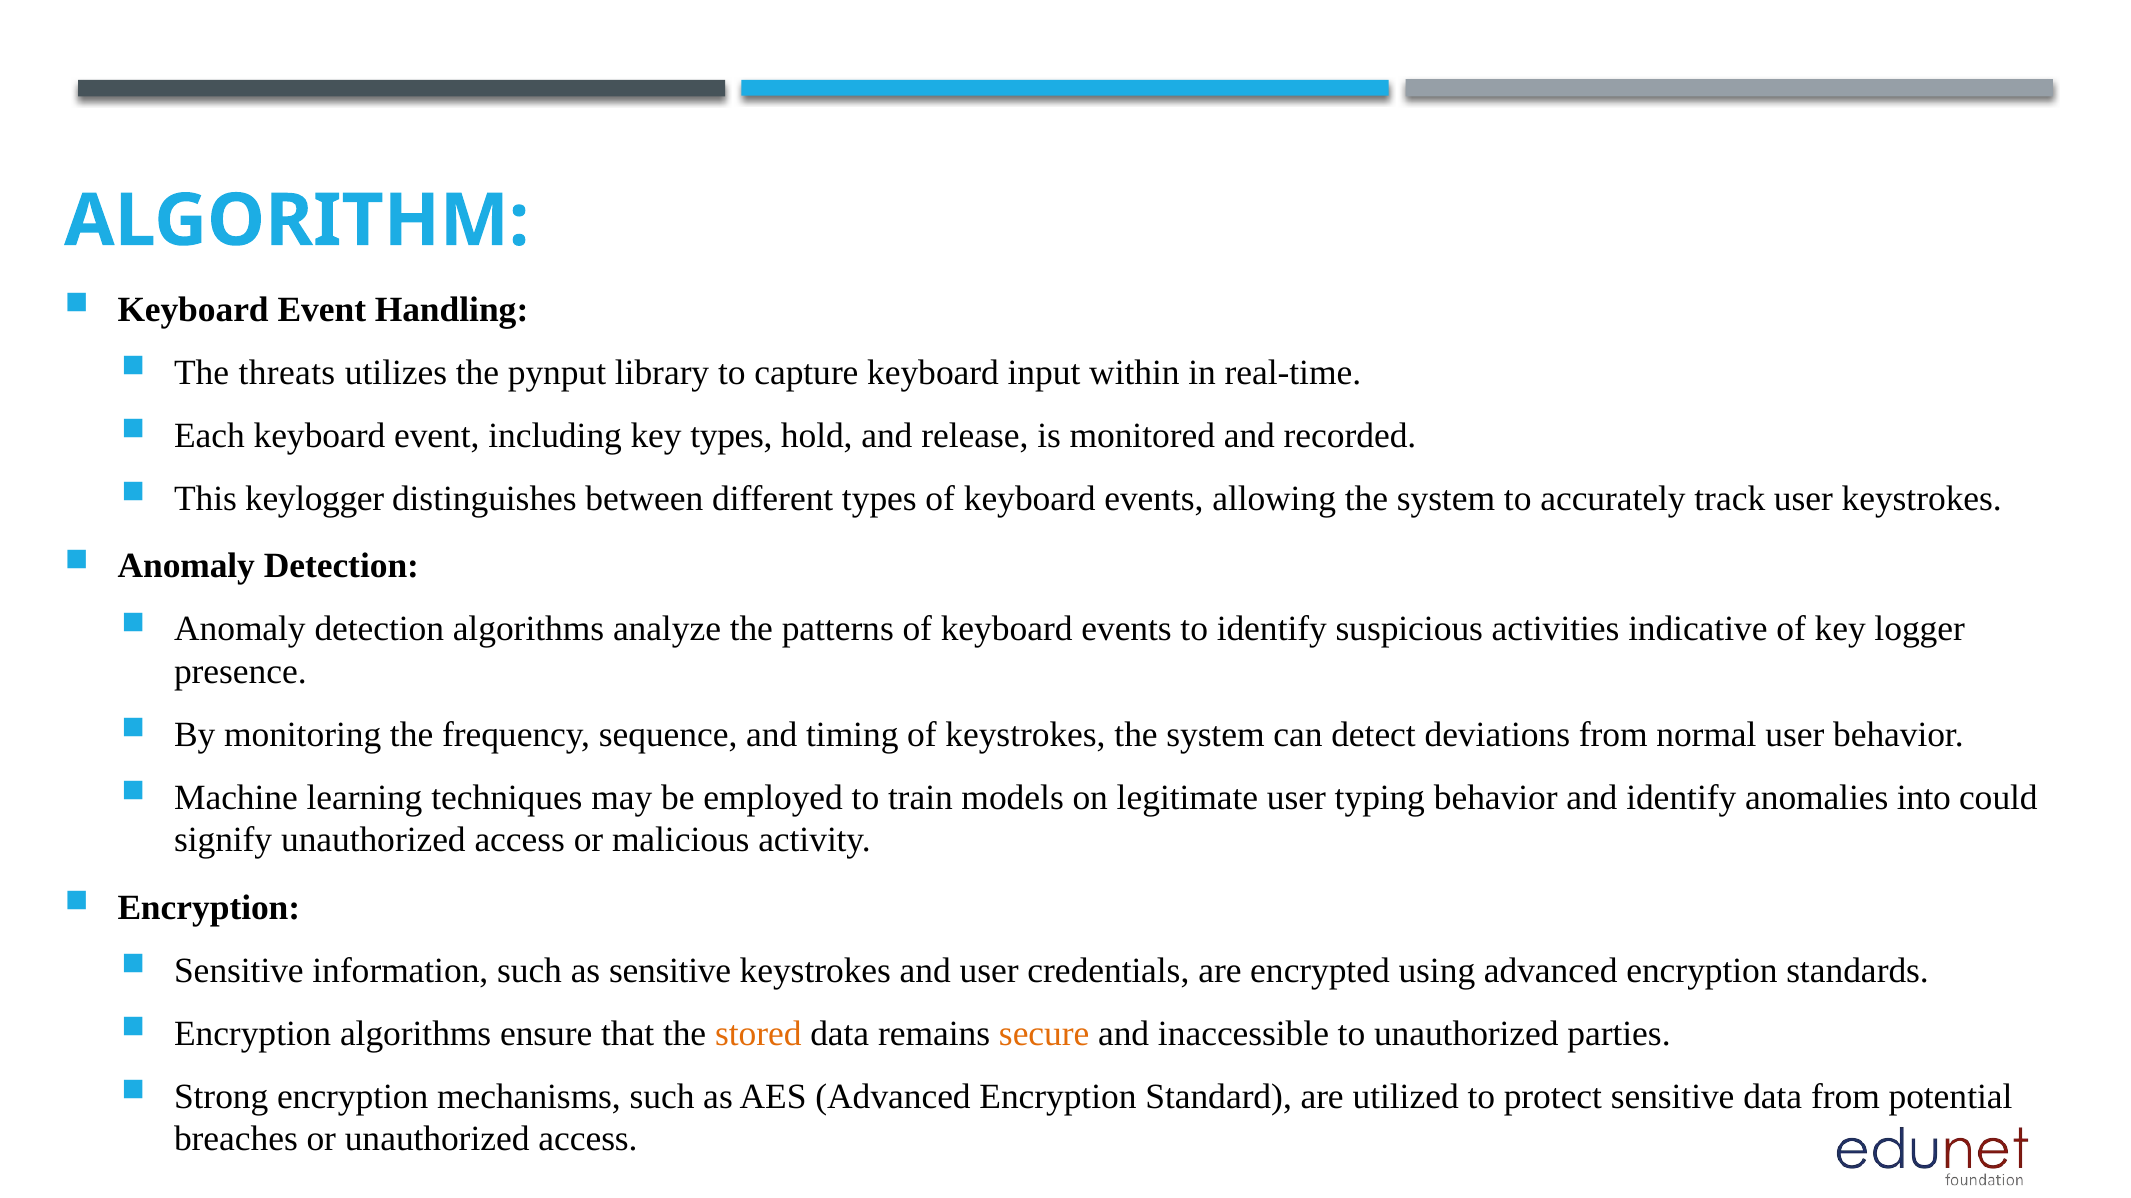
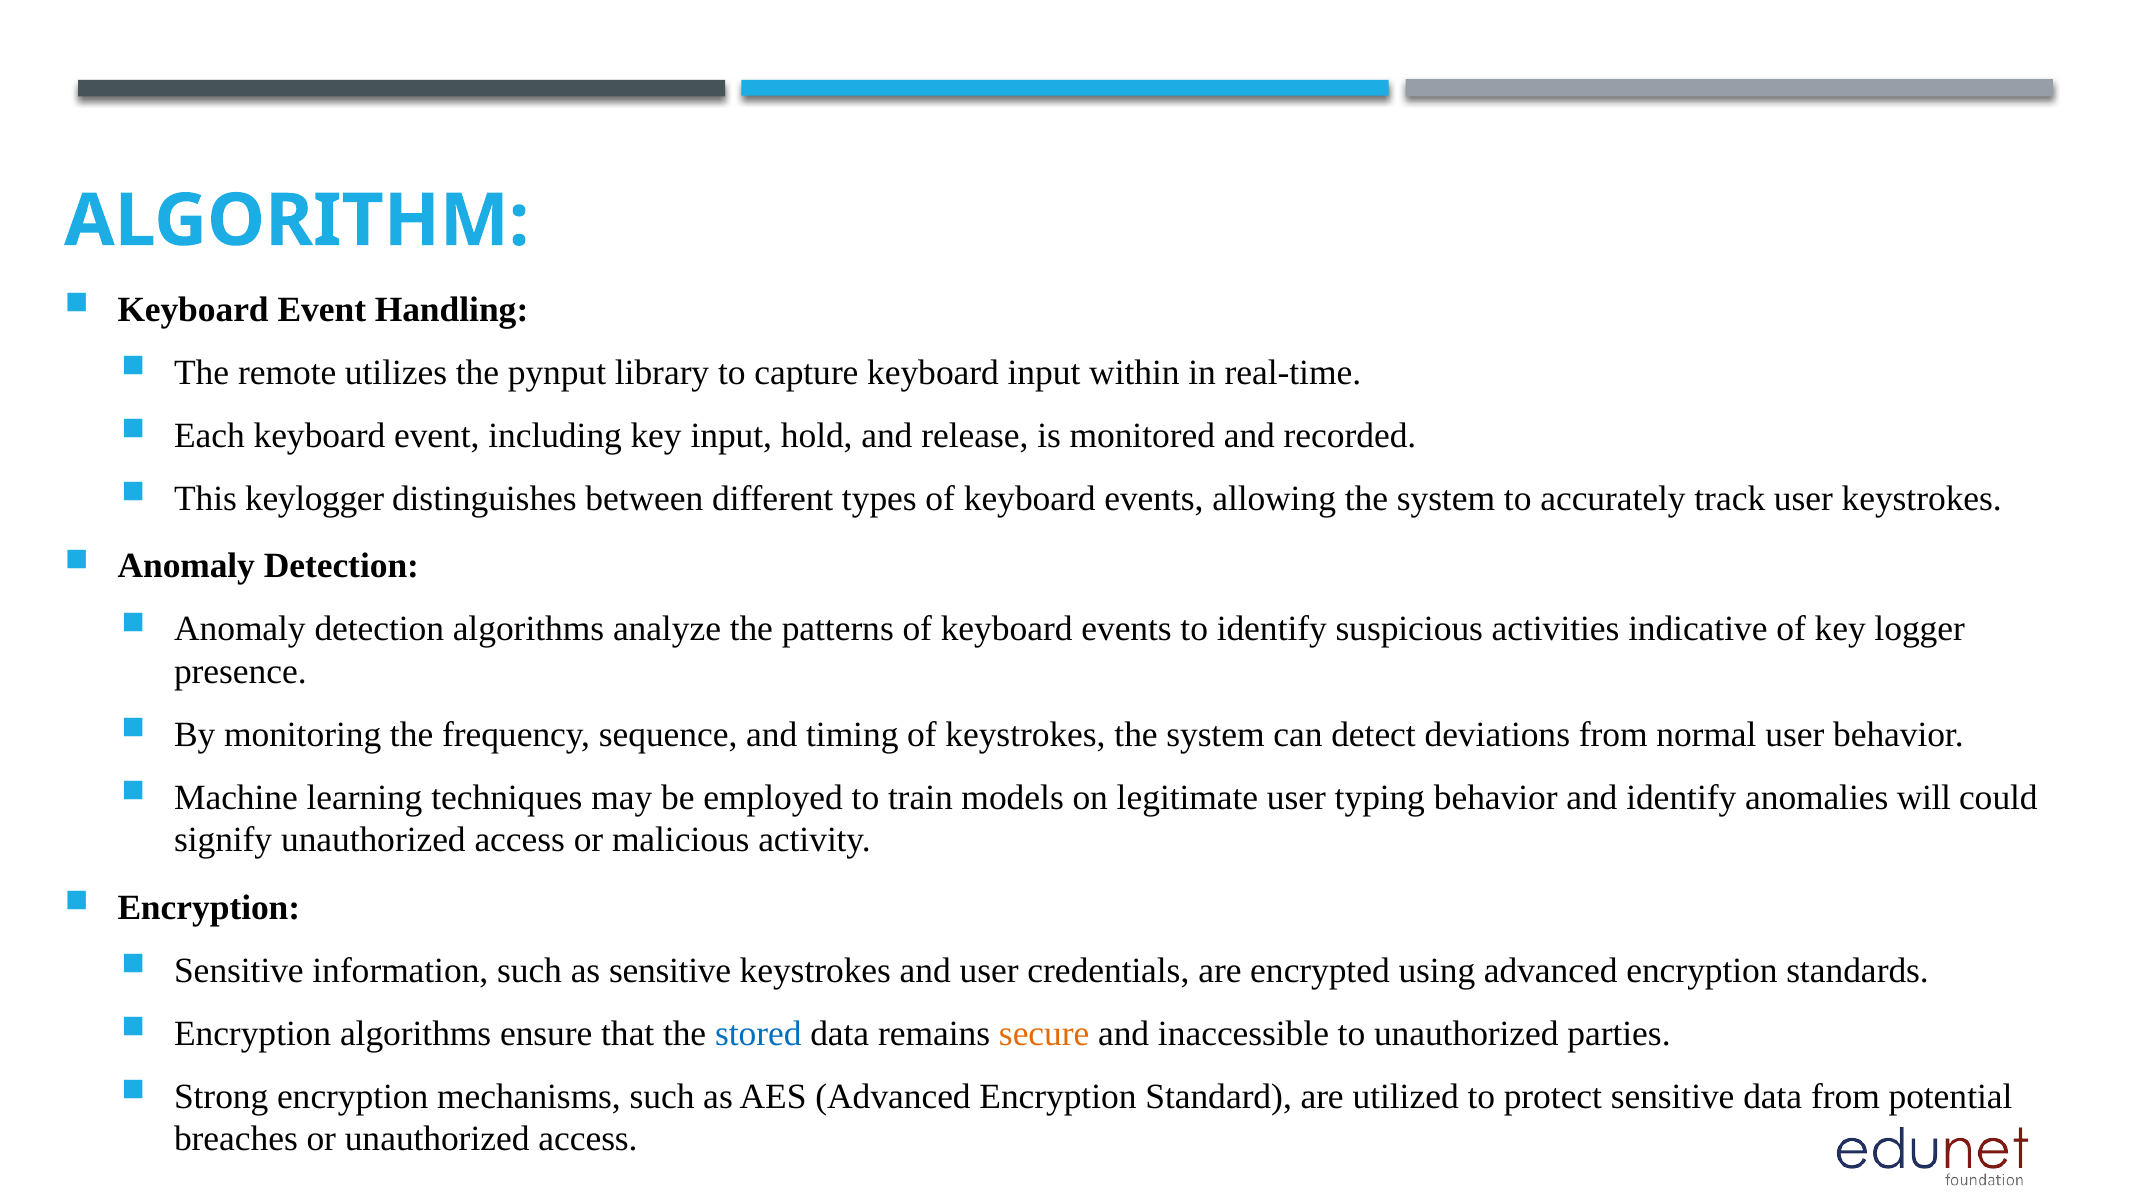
threats: threats -> remote (287, 373)
key types: types -> input (731, 436)
into: into -> will (1924, 798)
stored colour: orange -> blue (758, 1034)
